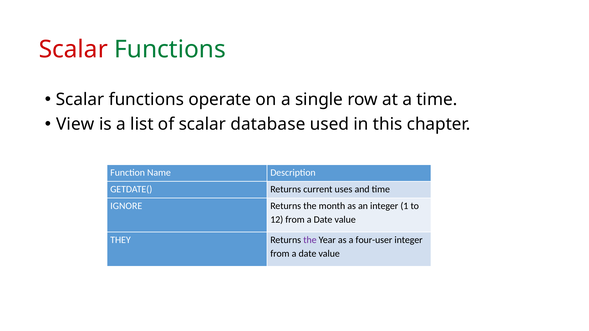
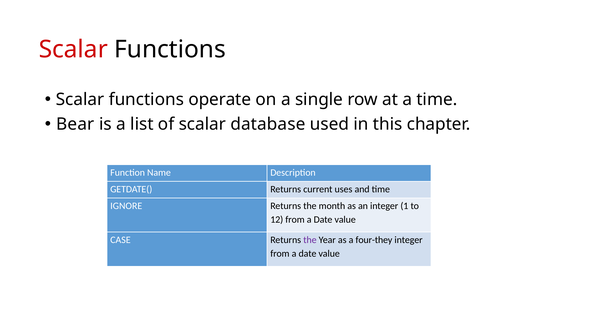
Functions colour: green -> black (170, 49)
View: View -> Bear (75, 124)
THEY: THEY -> CASE (120, 240)
four-user: four-user -> four-they (374, 240)
